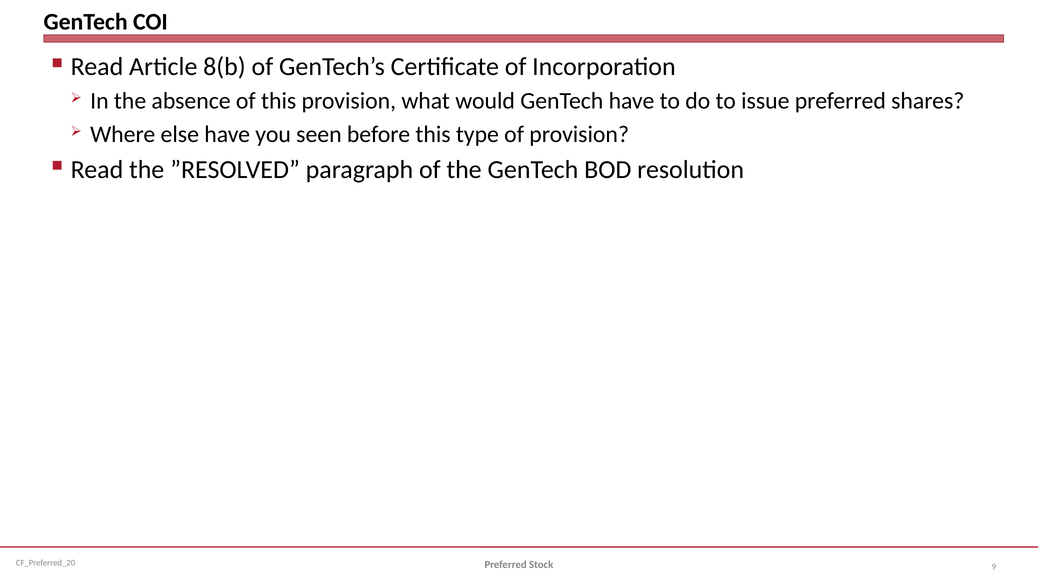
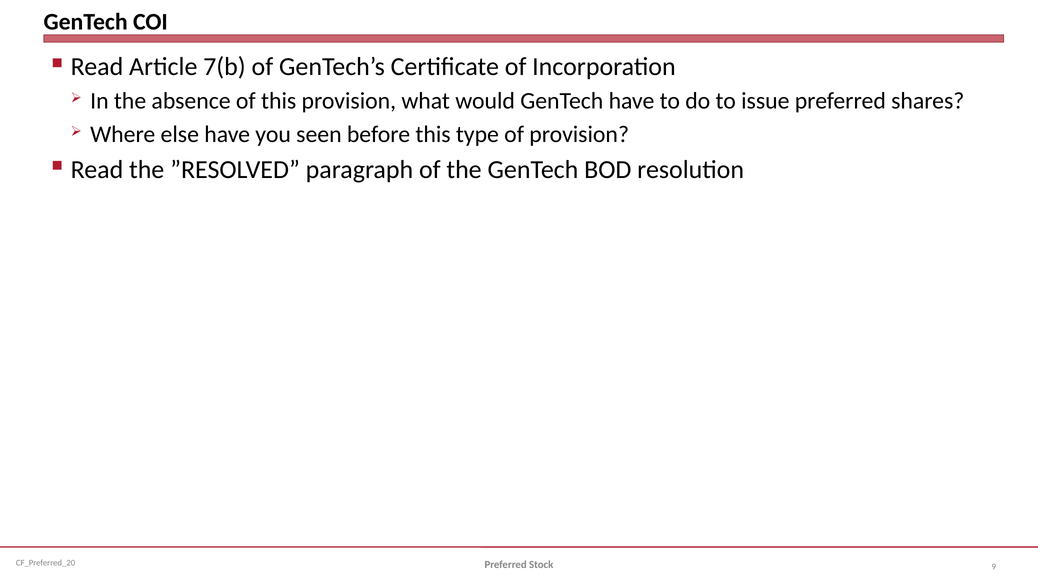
8(b: 8(b -> 7(b (224, 67)
